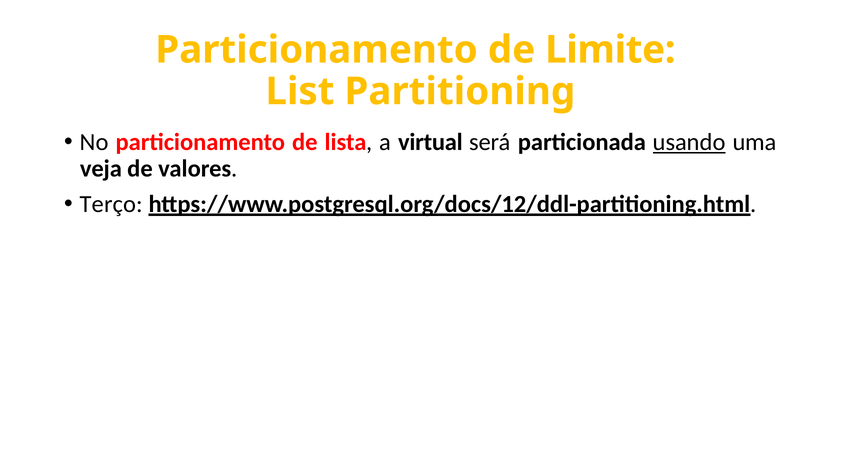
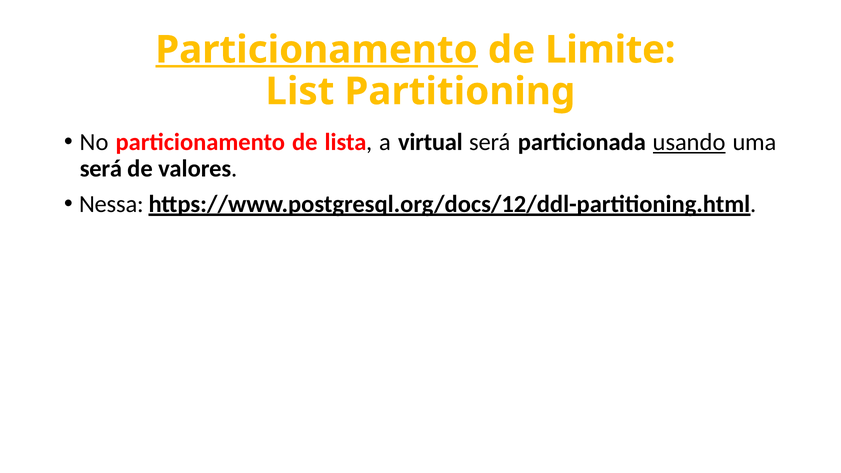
Particionamento underline: none -> present (317, 50)
veja: veja -> será (101, 169)
Terço: Terço -> Nessa (112, 204)
